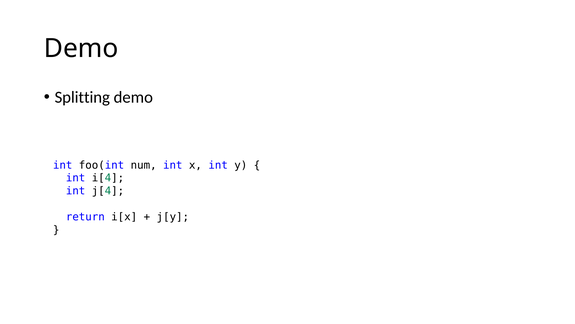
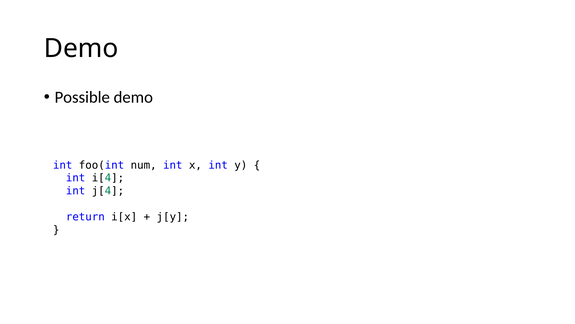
Splitting: Splitting -> Possible (82, 97)
